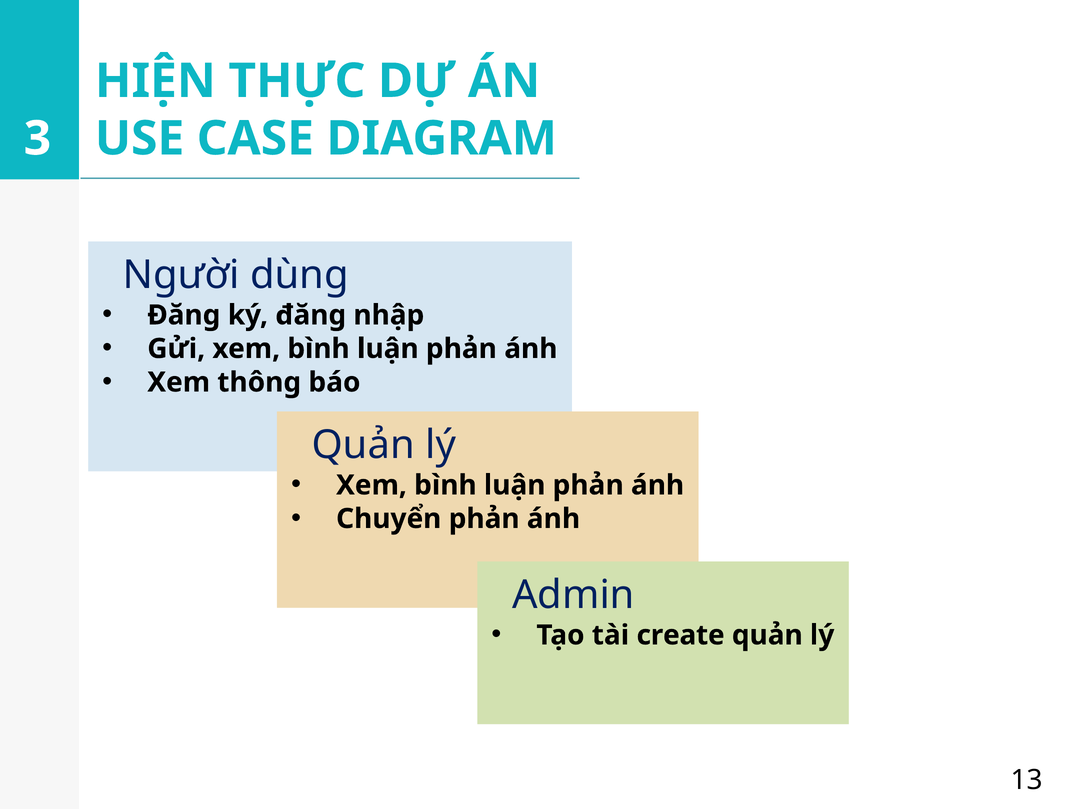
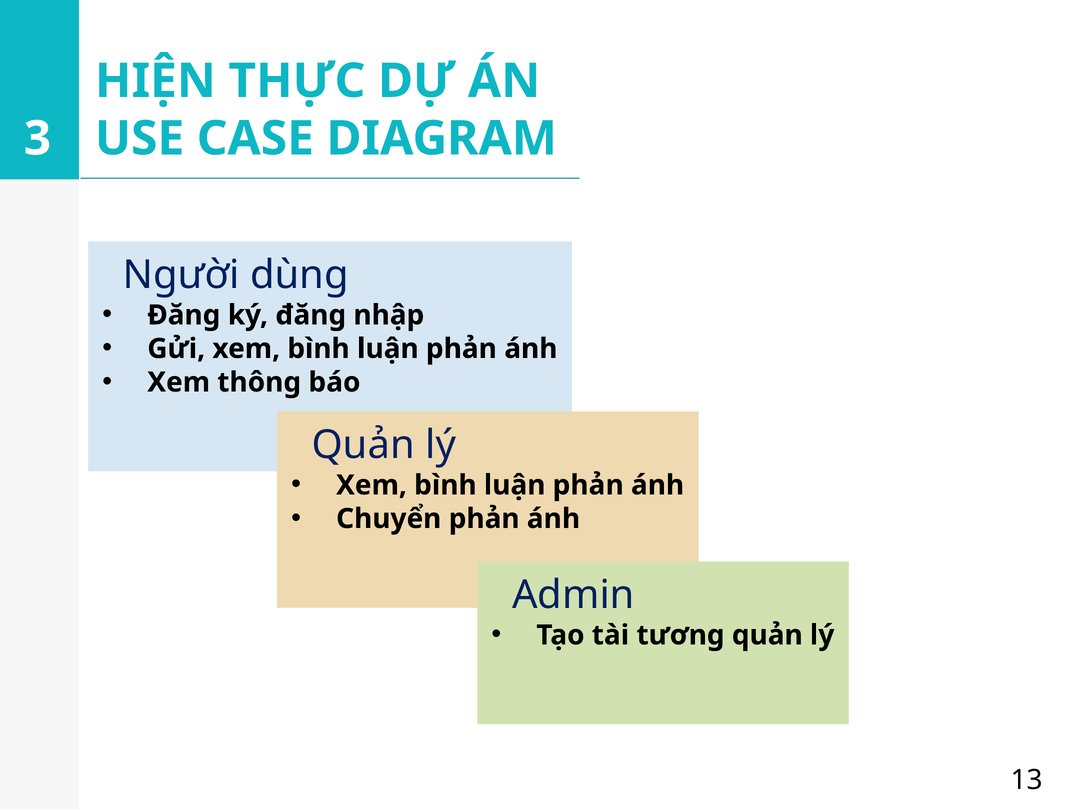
create: create -> tương (681, 635)
